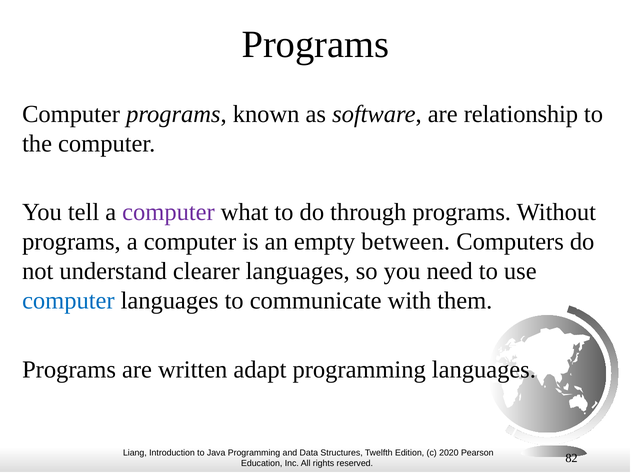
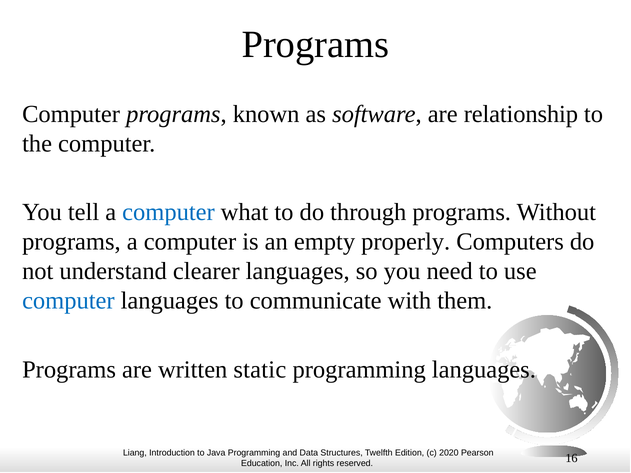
computer colour: purple -> blue (168, 213)
between: between -> properly (406, 242)
adapt: adapt -> static (260, 370)
82: 82 -> 16 (571, 458)
